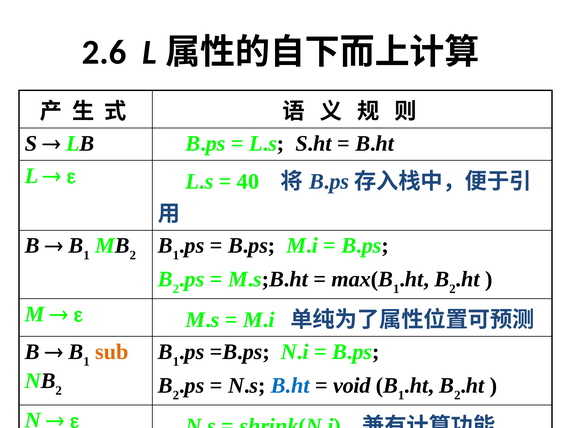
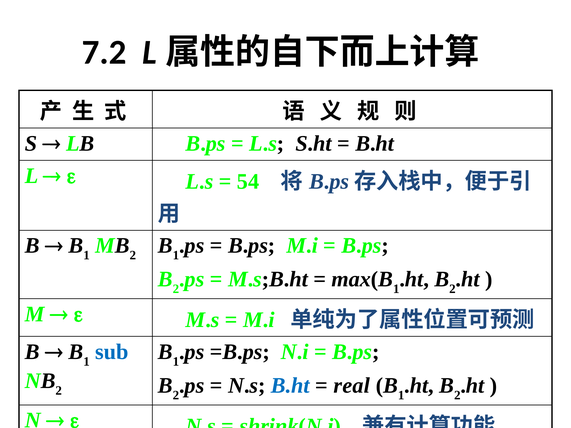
2.6: 2.6 -> 7.2 (104, 52)
40: 40 -> 54 (248, 182)
sub colour: orange -> blue (112, 352)
void: void -> real (352, 386)
